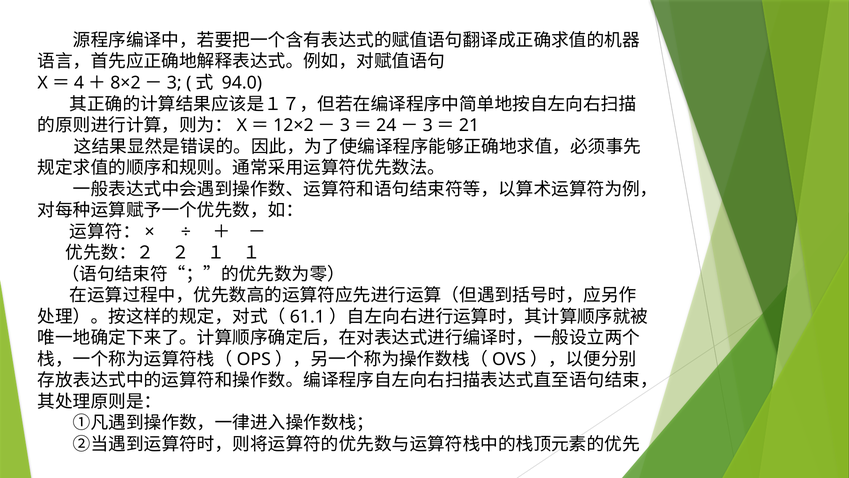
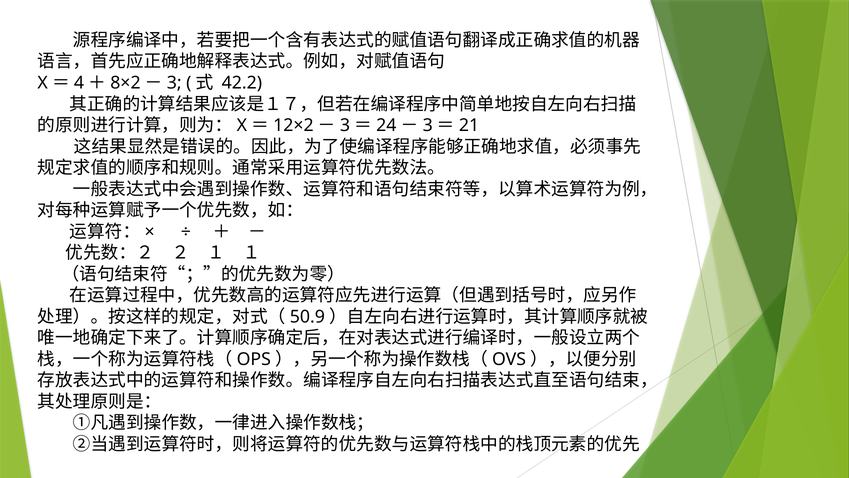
94.0: 94.0 -> 42.2 (242, 83)
61.1: 61.1 -> 50.9 (307, 316)
